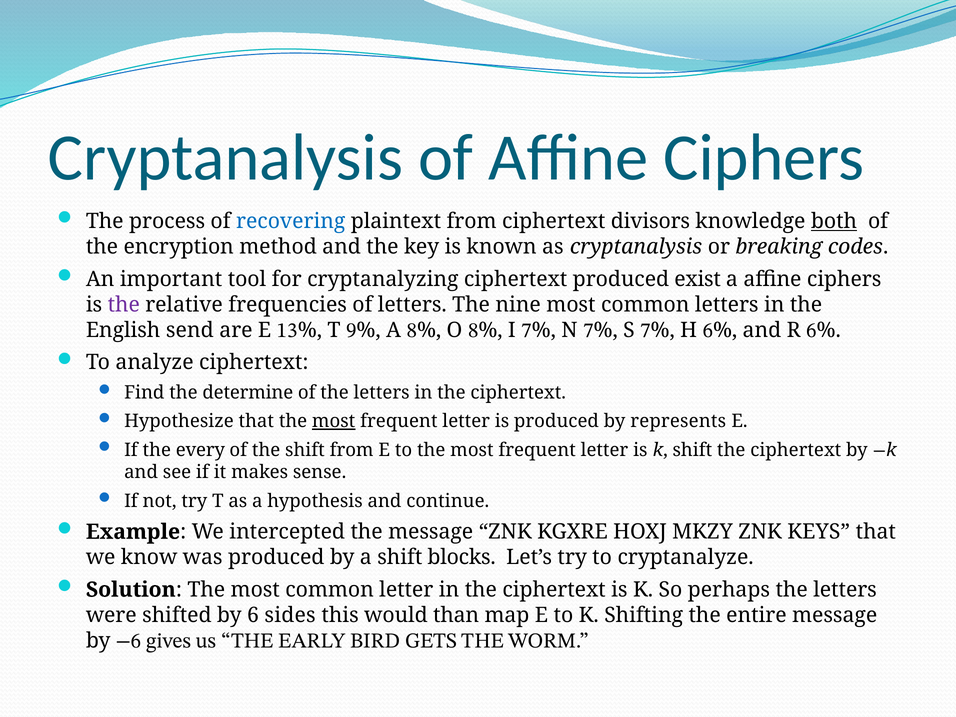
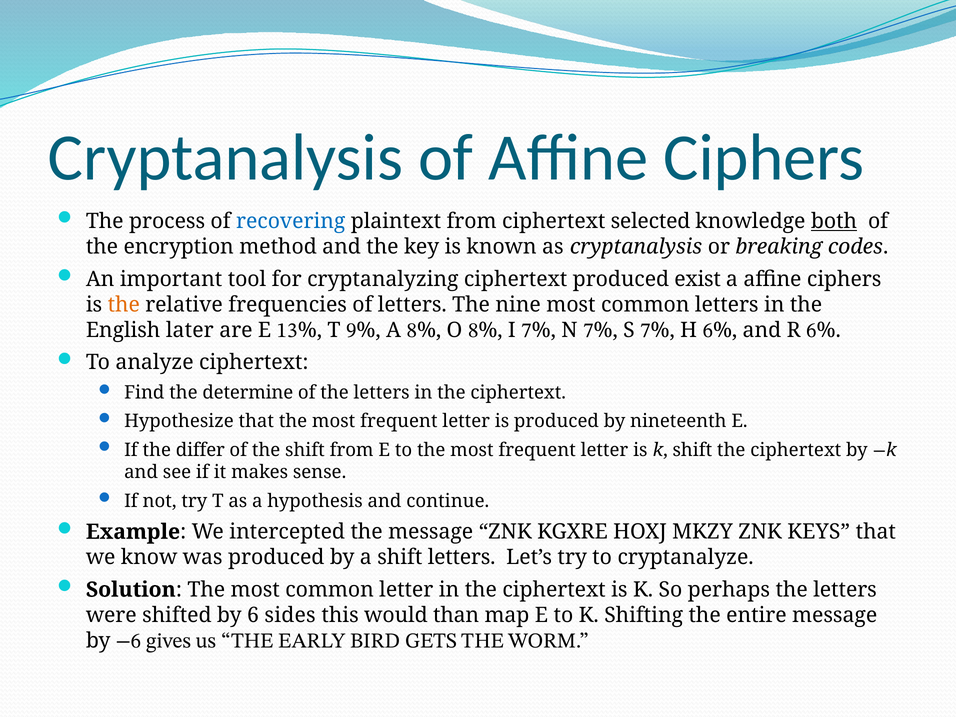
divisors: divisors -> selected (650, 221)
the colour: purple -> orange (124, 305)
send: send -> later (190, 330)
most underline: present -> none (334, 421)
represents: represents -> nineteenth (678, 421)
every: every -> differ (200, 450)
shift blocks: blocks -> letters (462, 557)
